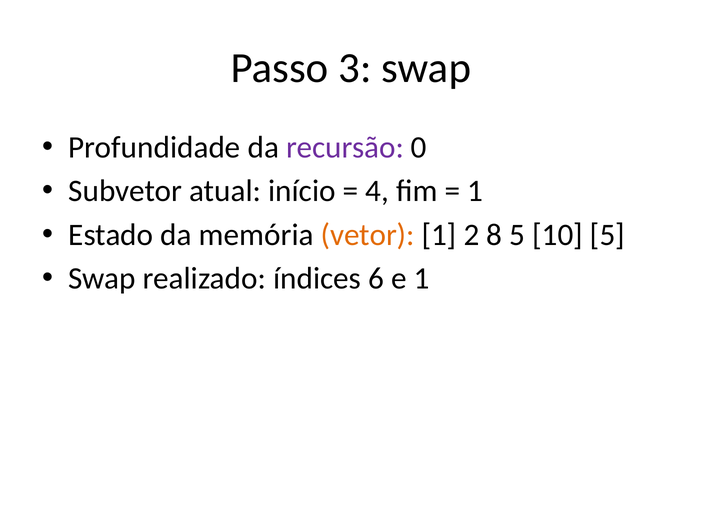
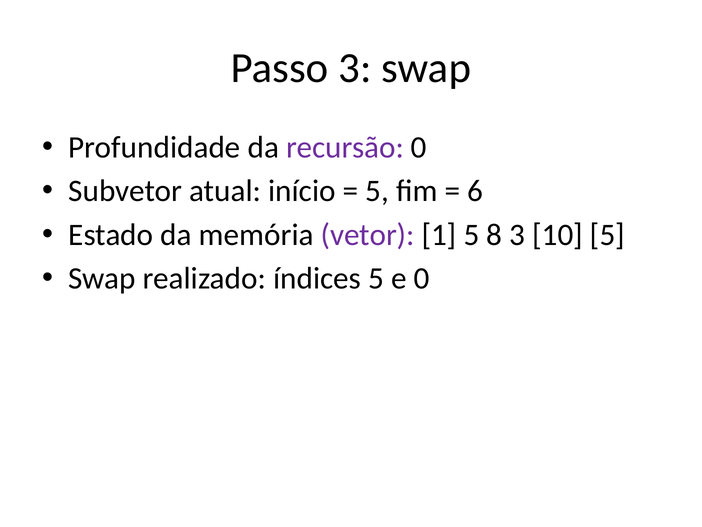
4: 4 -> 5 (377, 191)
1: 1 -> 6 (475, 191)
vetor colour: orange -> purple (368, 235)
1 2: 2 -> 5 (471, 235)
8 5: 5 -> 3 (517, 235)
índices 6: 6 -> 5 (376, 278)
e 1: 1 -> 0 (422, 278)
